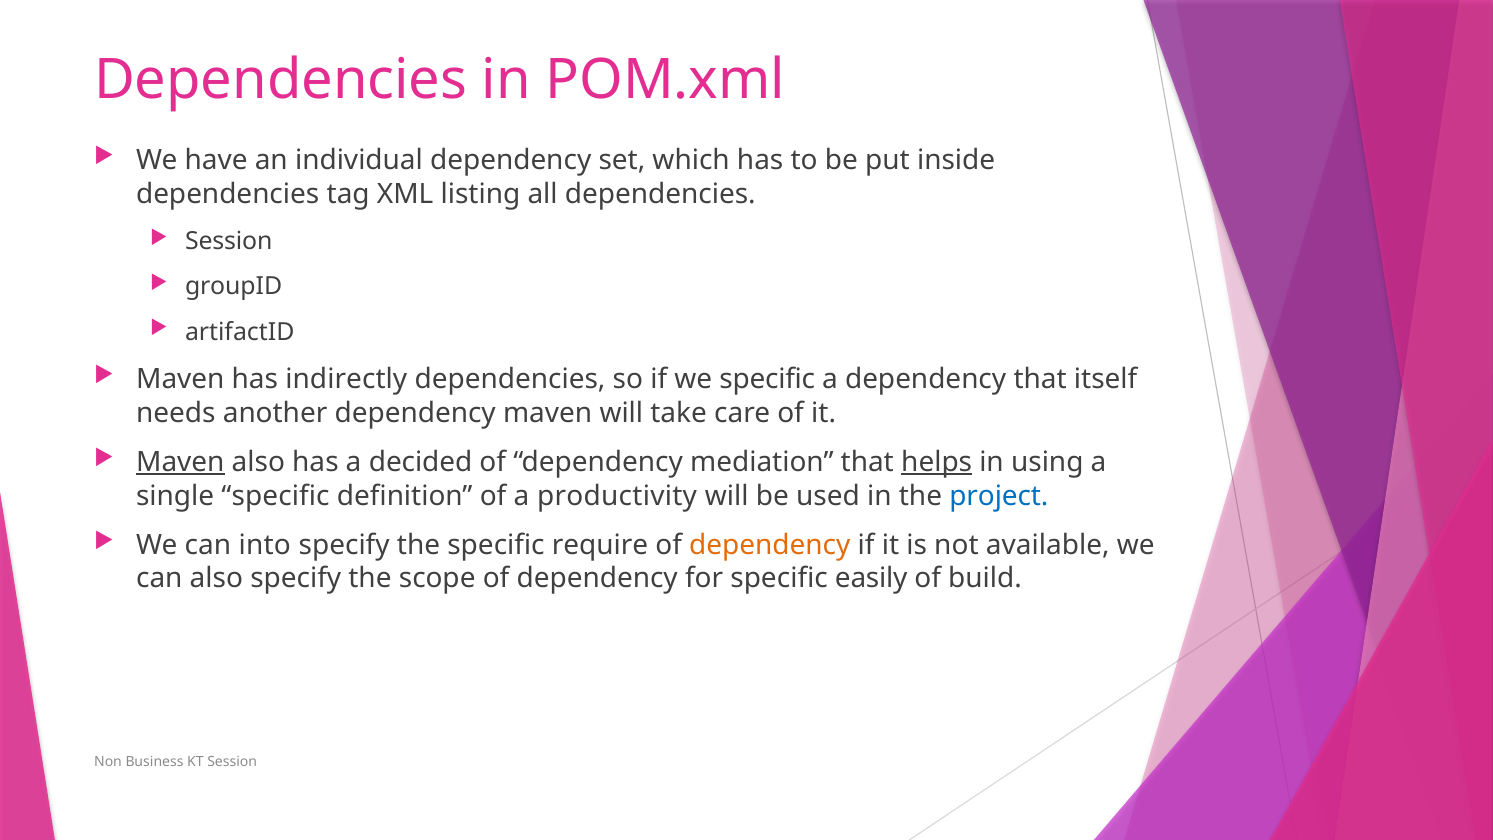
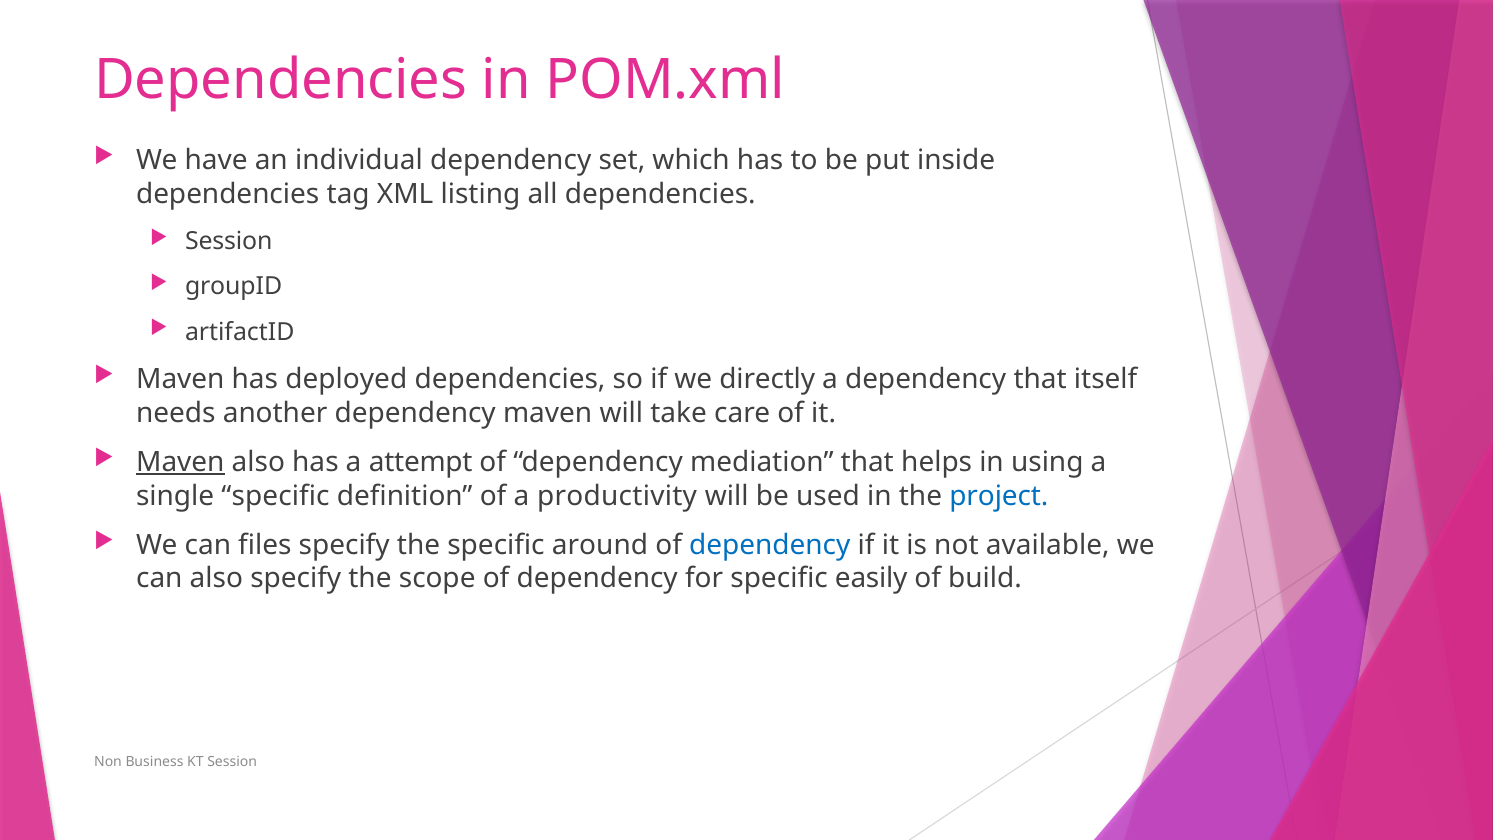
indirectly: indirectly -> deployed (346, 379)
we specific: specific -> directly (767, 379)
decided: decided -> attempt (421, 462)
helps underline: present -> none (937, 462)
into: into -> files (265, 545)
require: require -> around (600, 545)
dependency colour: orange -> blue (770, 545)
